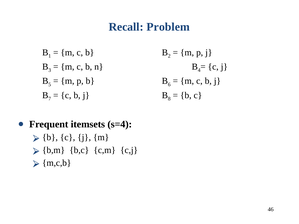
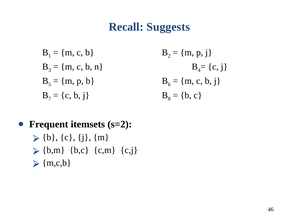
Problem: Problem -> Suggests (168, 27)
s=4: s=4 -> s=2 (120, 124)
